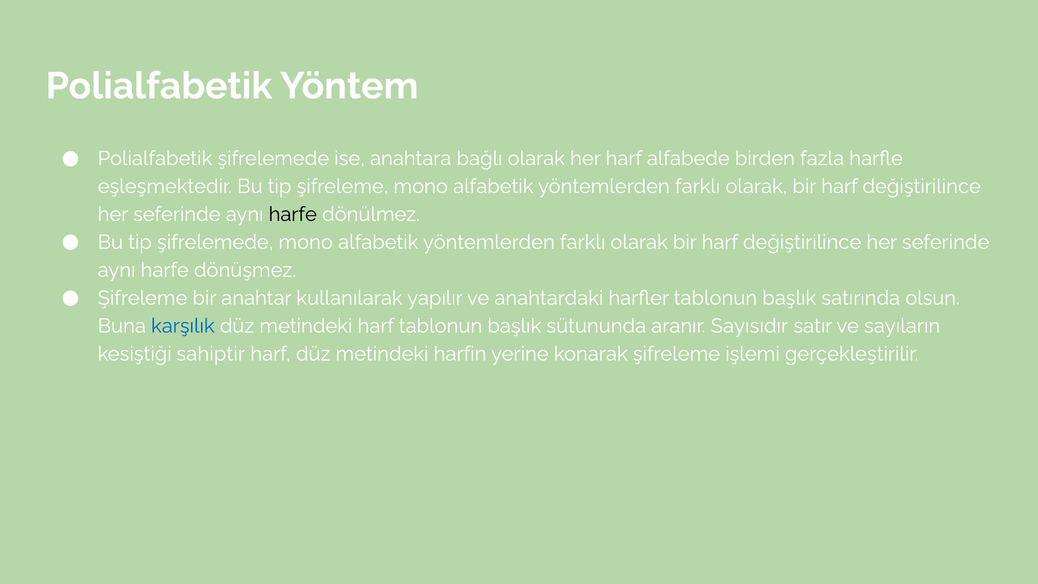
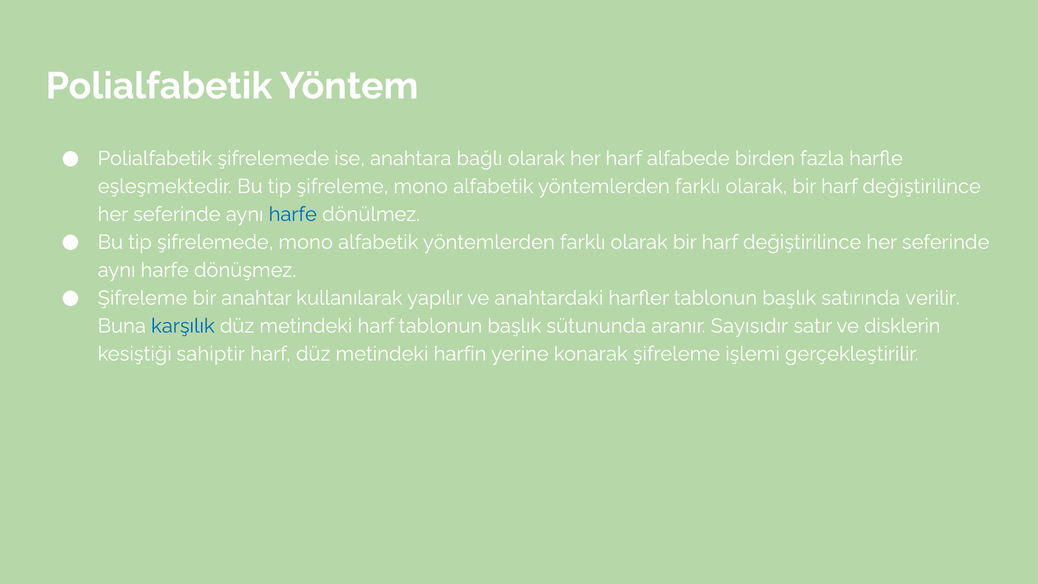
harfe colour: black -> blue (293, 214)
olsun: olsun -> verilir (932, 298)
sayıların: sayıların -> disklerin (902, 326)
